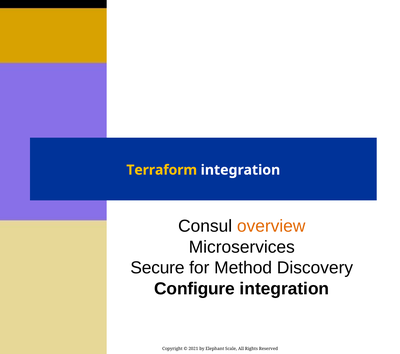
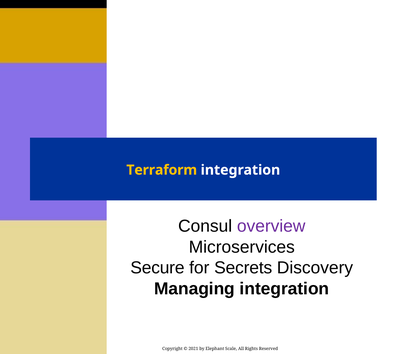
overview colour: orange -> purple (271, 226)
Method: Method -> Secrets (243, 268)
Configure: Configure -> Managing (195, 289)
